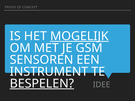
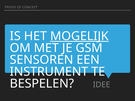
BESPELEN underline: present -> none (42, 84)
